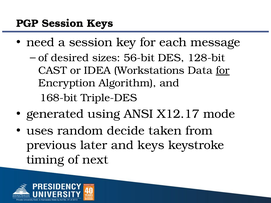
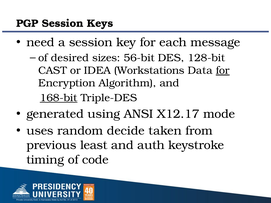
168-bit underline: none -> present (59, 98)
later: later -> least (94, 145)
and keys: keys -> auth (151, 145)
next: next -> code (95, 160)
